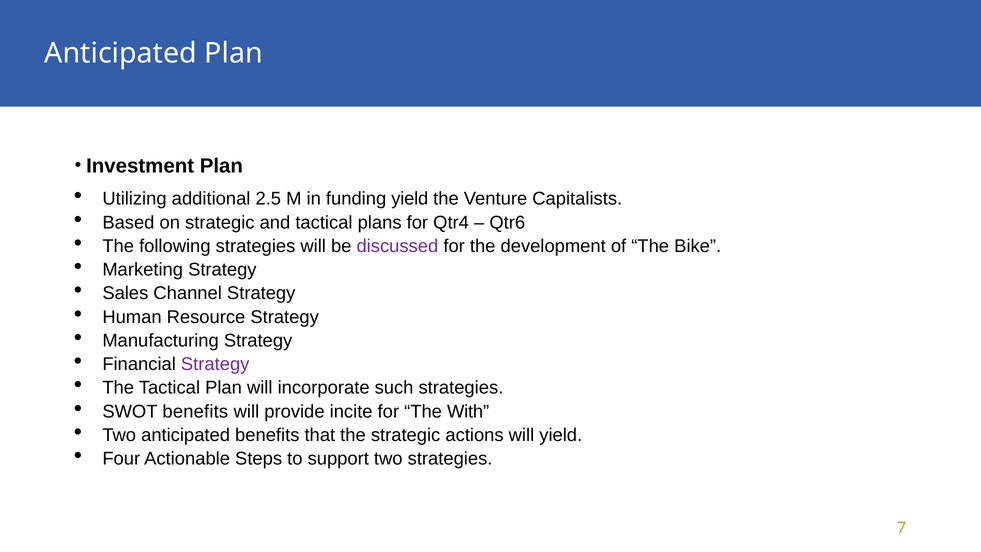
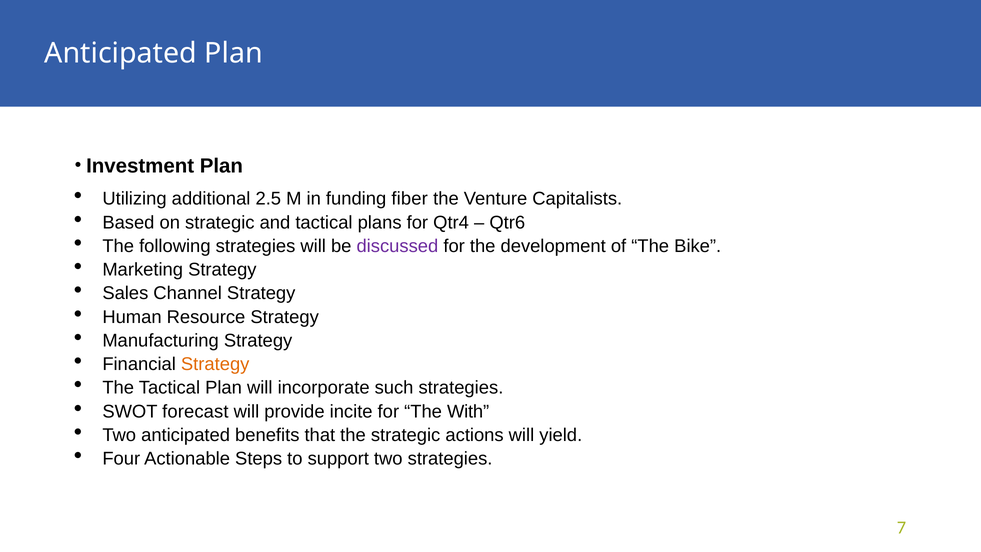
funding yield: yield -> fiber (410, 199)
Strategy colour: purple -> orange (215, 364)
SWOT benefits: benefits -> forecast (195, 411)
